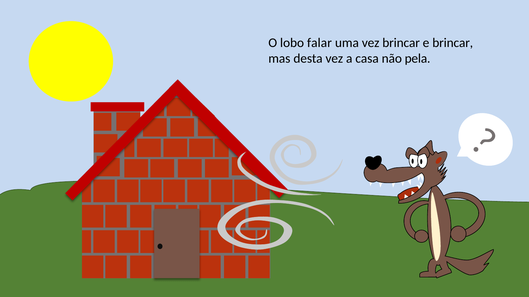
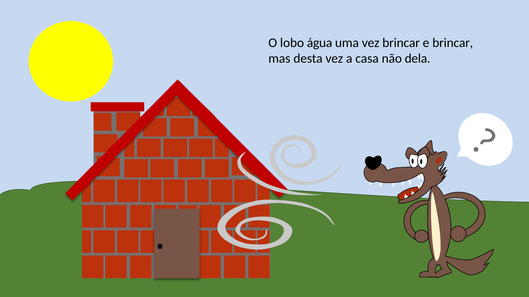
falar: falar -> água (320, 43)
pela: pela -> dela (418, 59)
